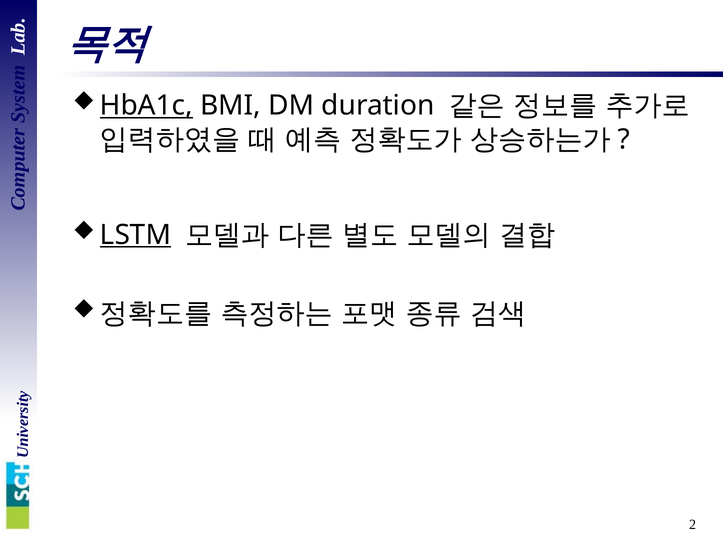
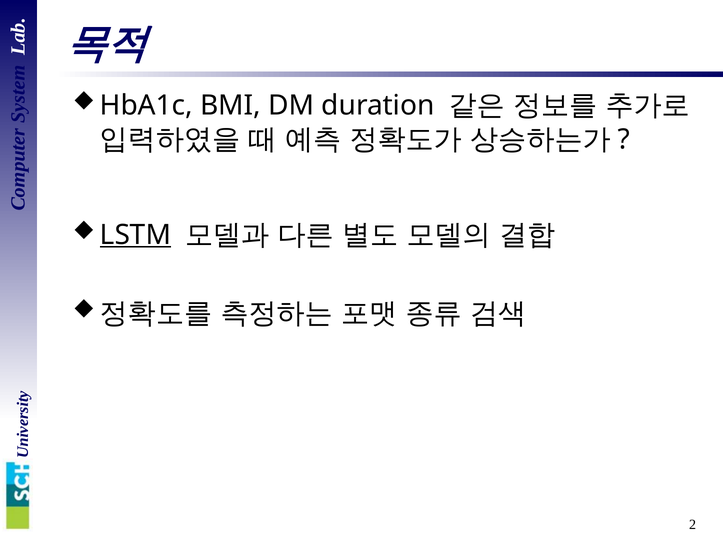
HbA1c underline: present -> none (146, 106)
